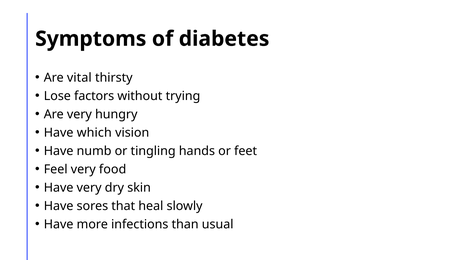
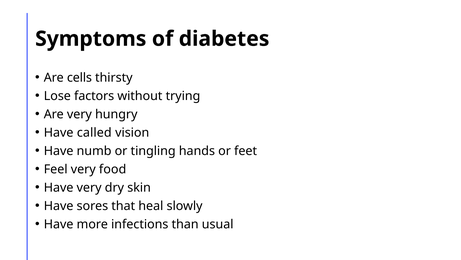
vital: vital -> cells (79, 77)
which: which -> called (94, 132)
